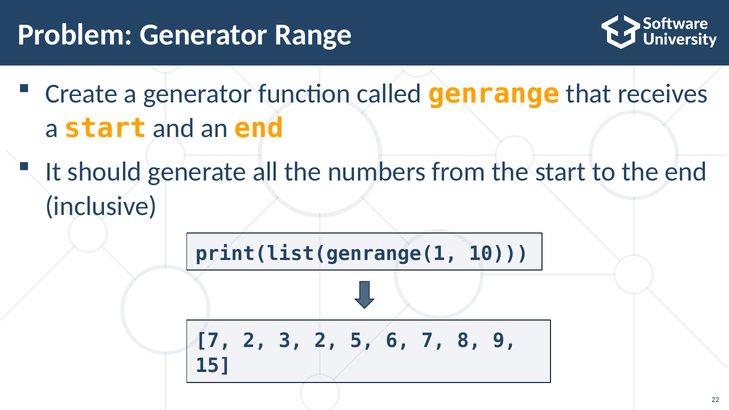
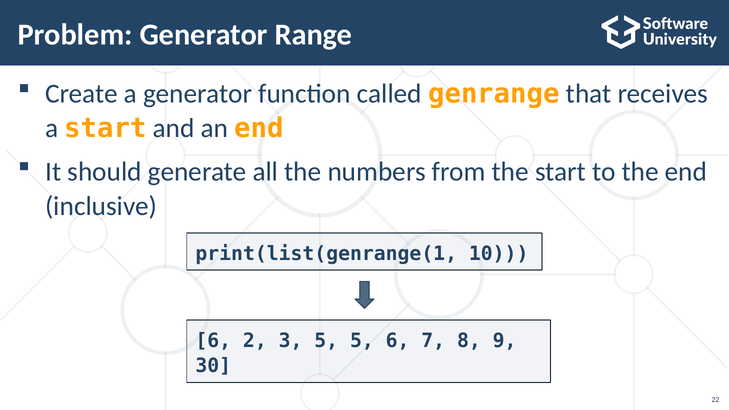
7: 7 -> 6 (213, 341)
3 2: 2 -> 5 (326, 341)
15: 15 -> 30 (213, 366)
